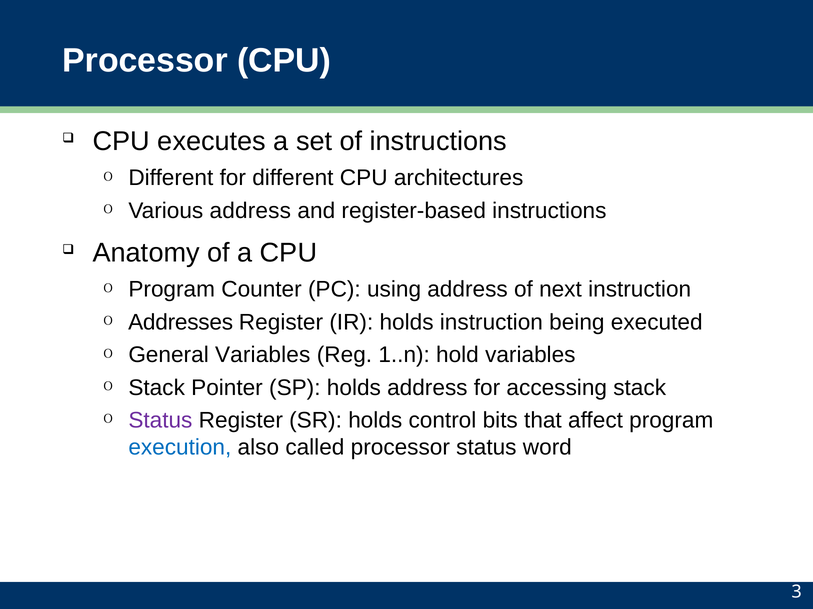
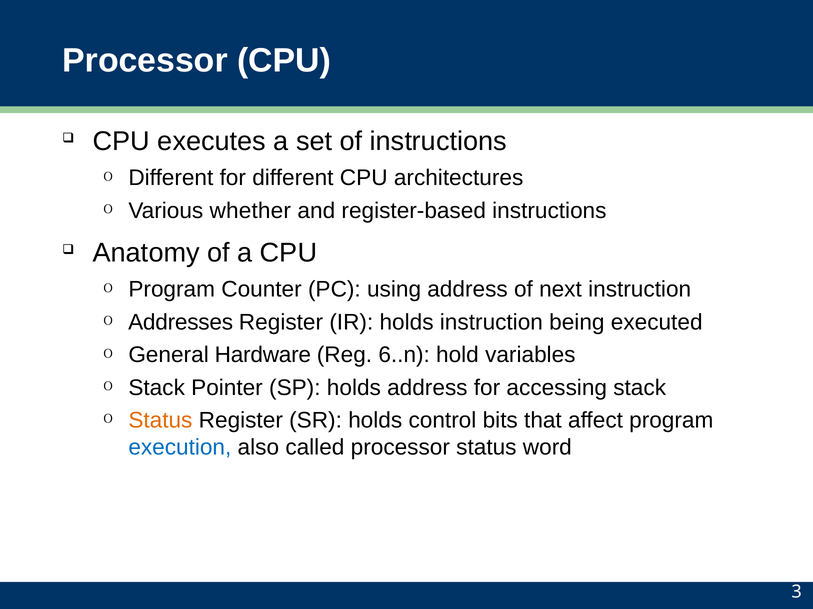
Various address: address -> whether (250, 211)
General Variables: Variables -> Hardware (263, 355)
1..n: 1..n -> 6..n (404, 355)
Status colour: purple -> orange (160, 421)
